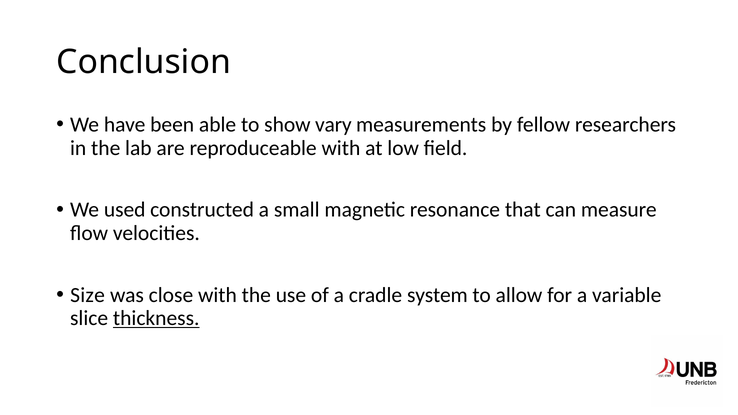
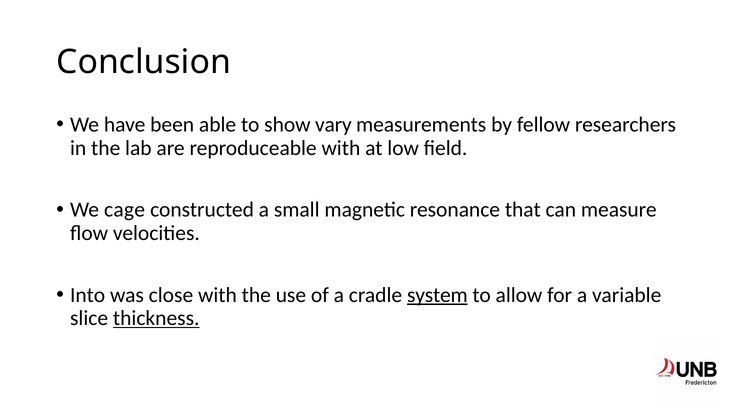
used: used -> cage (125, 210)
Size: Size -> Into (88, 295)
system underline: none -> present (437, 295)
